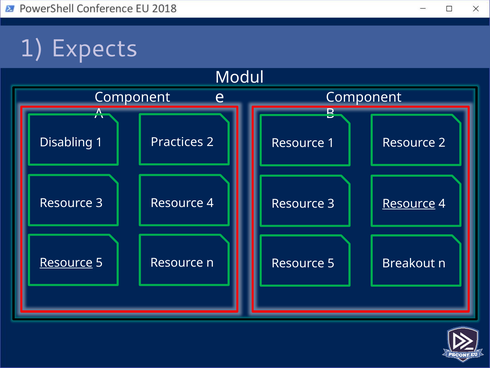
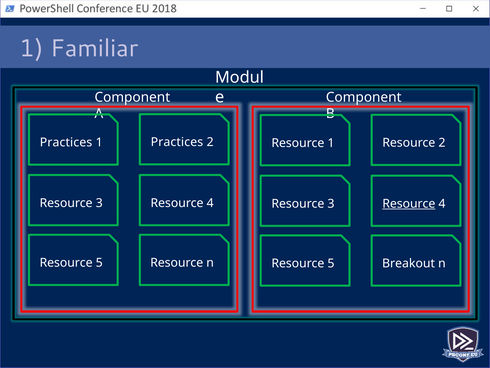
Expects: Expects -> Familiar (94, 48)
Disabling: Disabling -> Practices (66, 142)
Resource underline: present -> none (66, 262)
